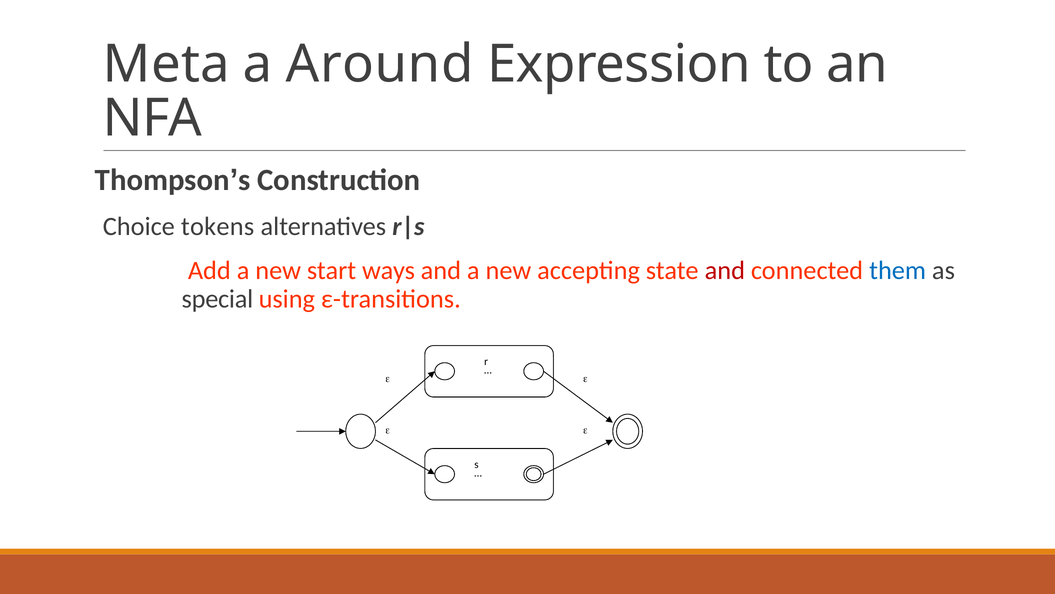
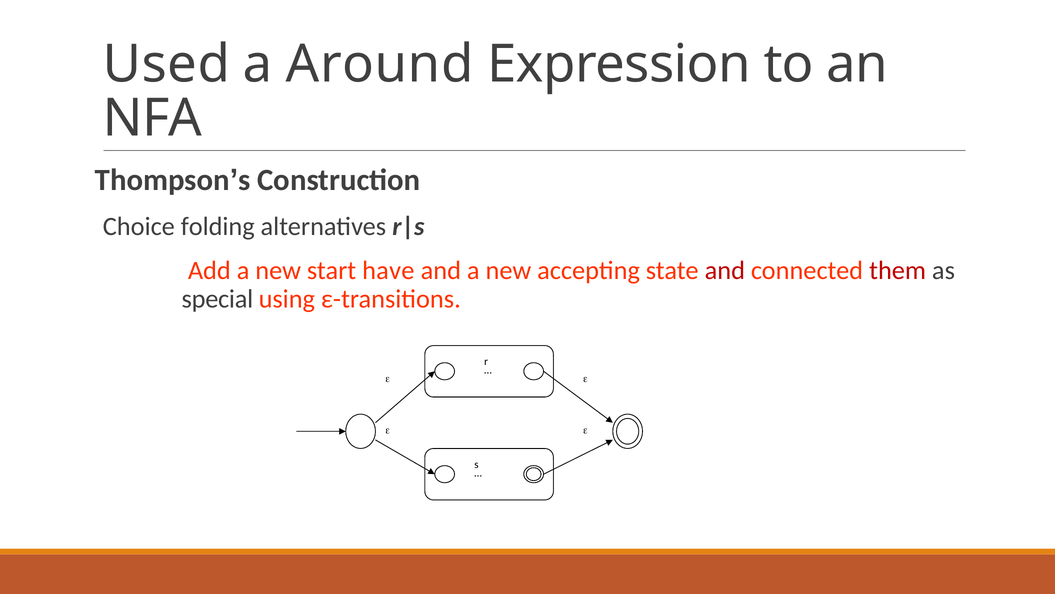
Meta: Meta -> Used (166, 64)
tokens: tokens -> folding (218, 226)
ways: ways -> have (388, 270)
them colour: blue -> red (898, 270)
